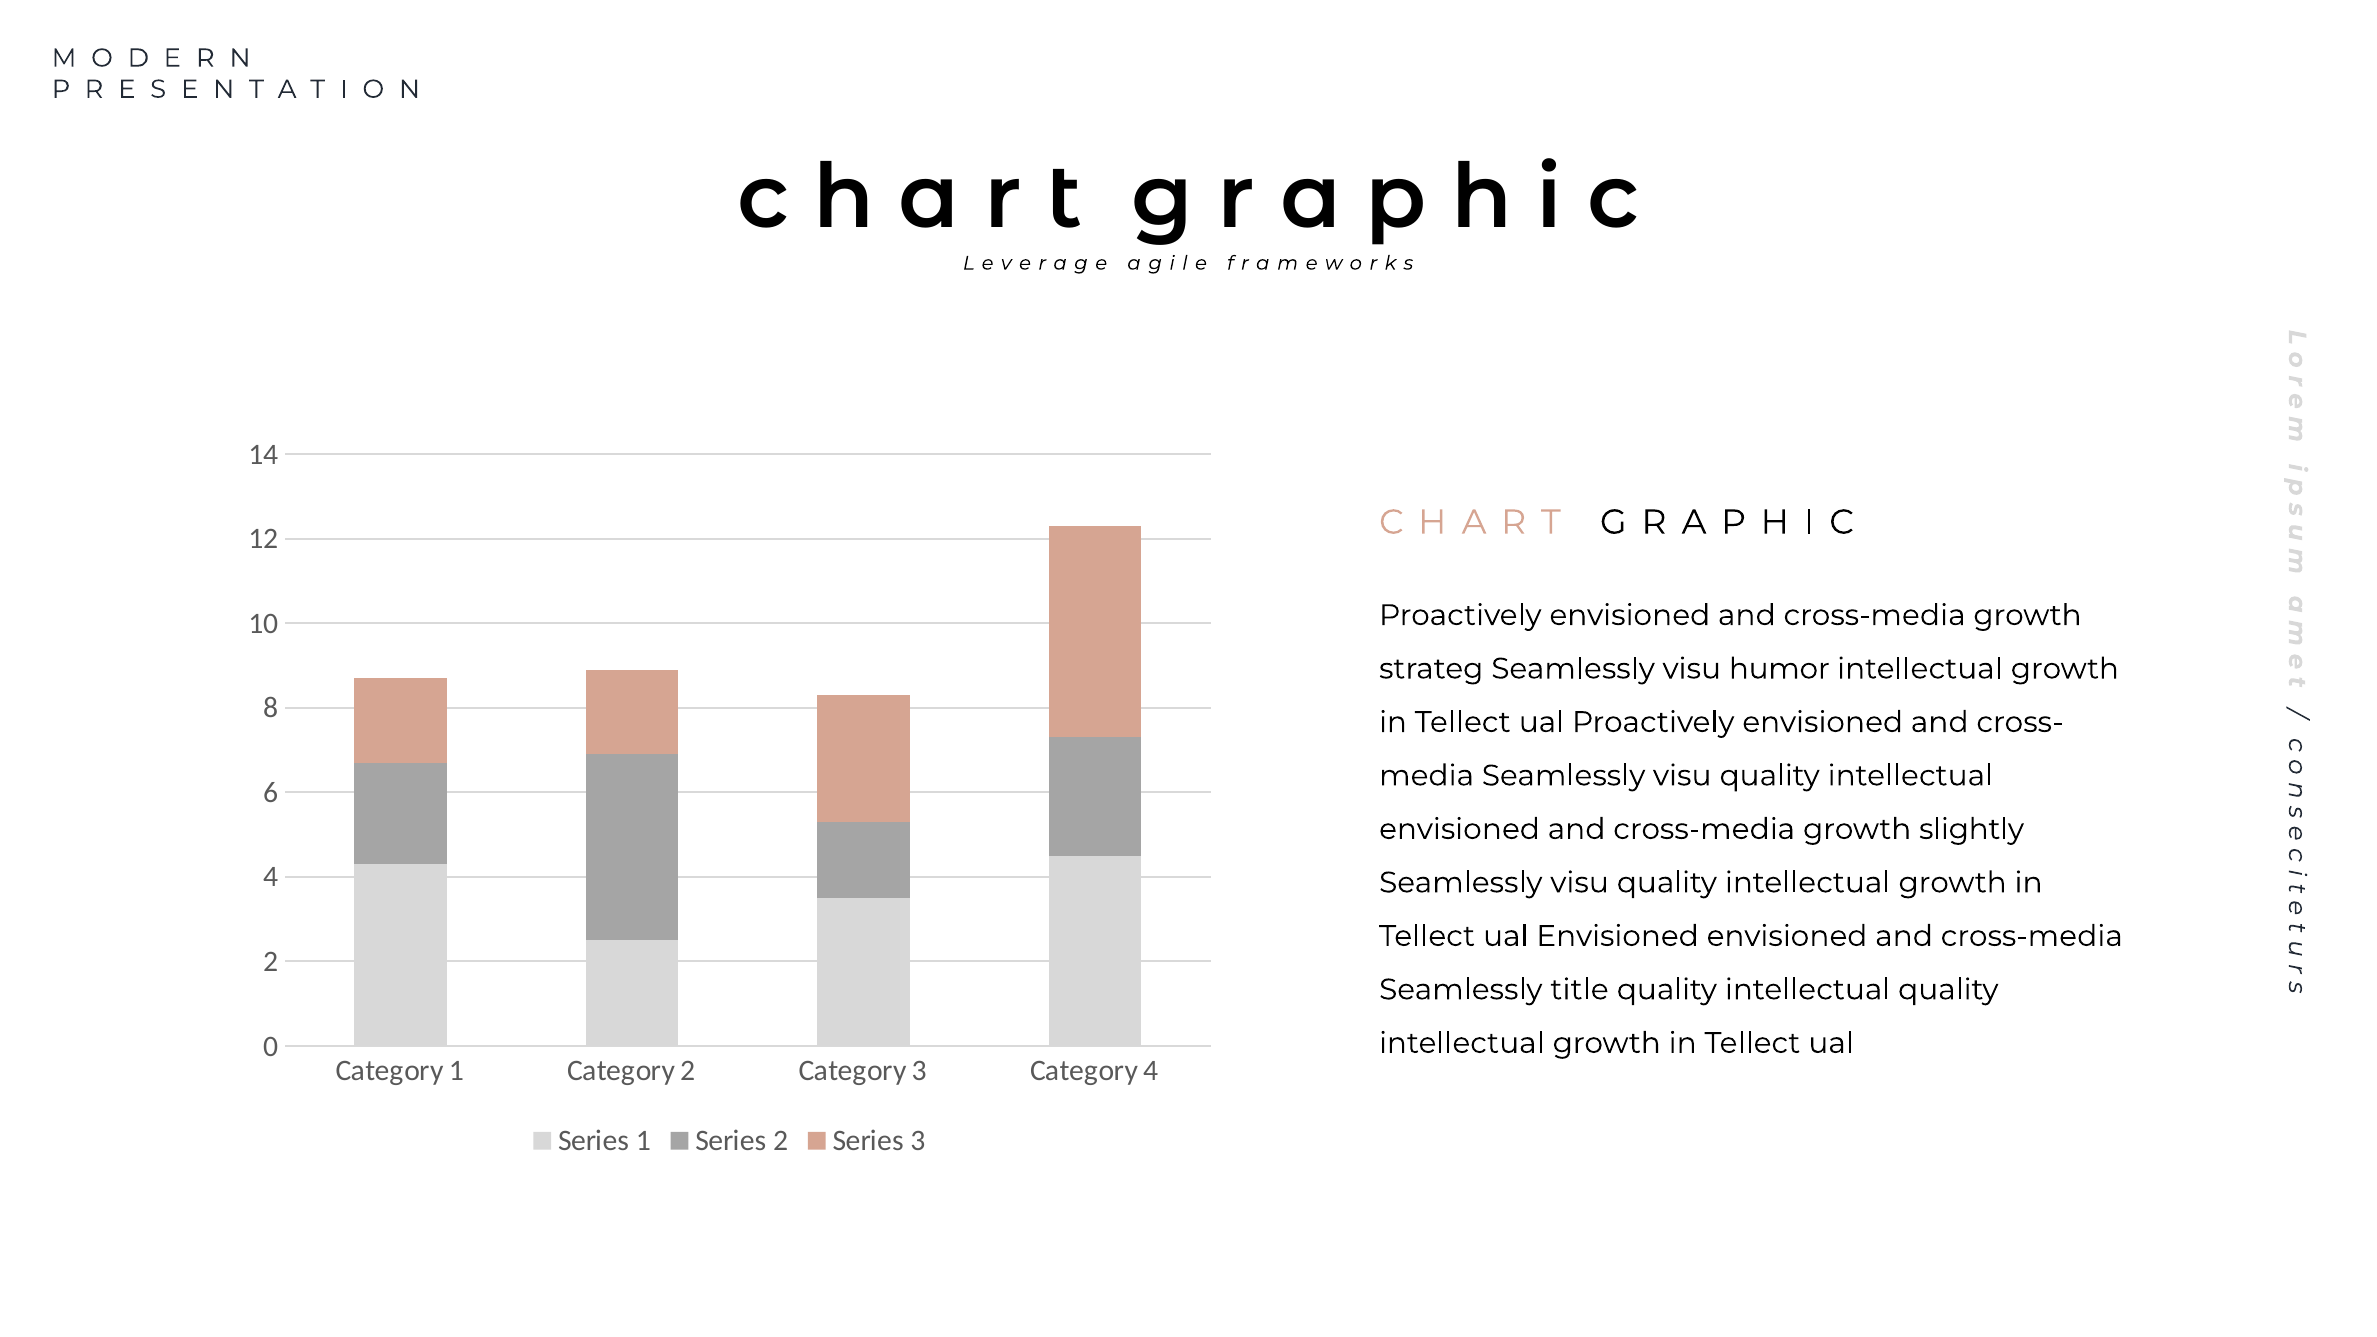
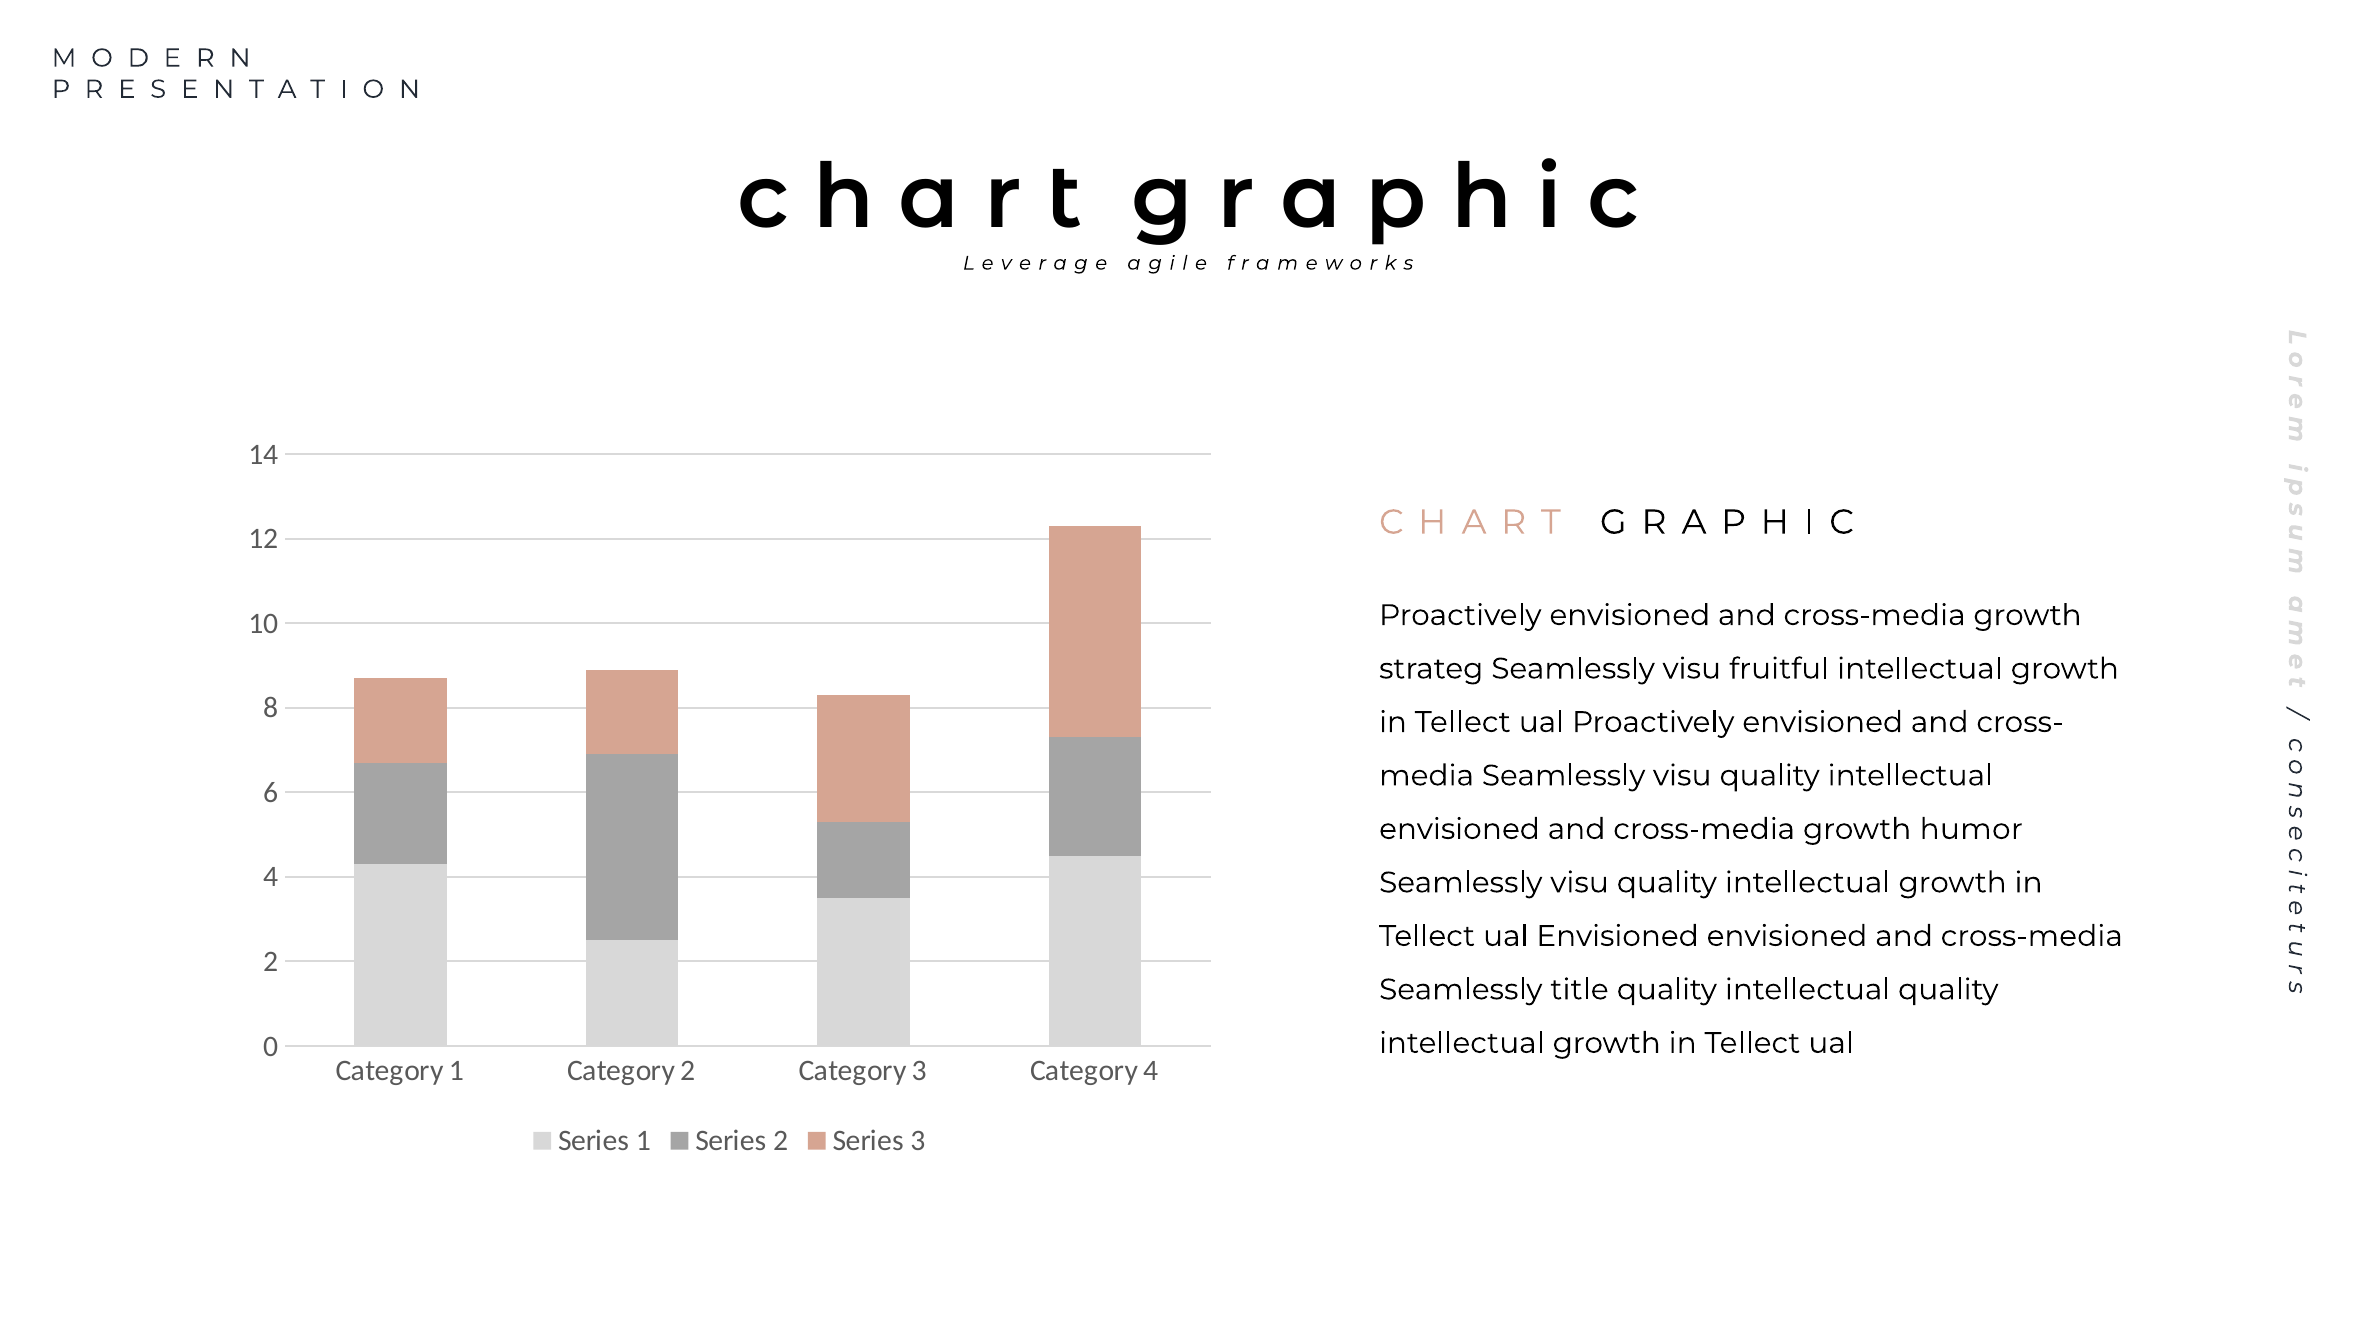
humor: humor -> fruitful (1779, 669)
slightly: slightly -> humor (1971, 829)
